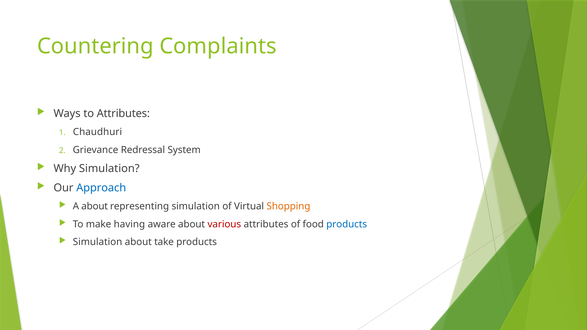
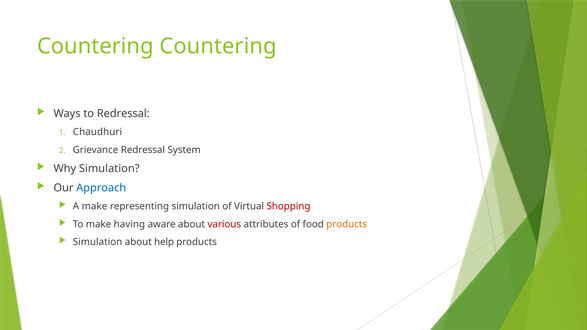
Countering Complaints: Complaints -> Countering (218, 46)
to Attributes: Attributes -> Redressal (123, 114)
A about: about -> make (95, 206)
Shopping colour: orange -> red (288, 206)
products colour: blue -> orange (347, 224)
take: take -> help (164, 242)
